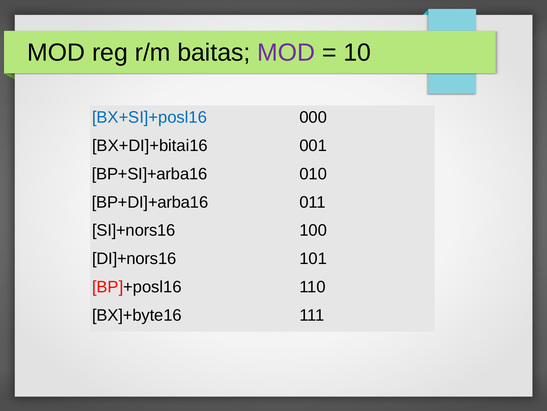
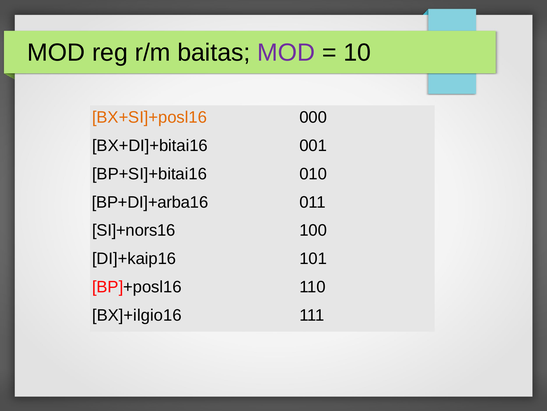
BX+SI]+posl16 colour: blue -> orange (149, 117)
BP+SI]+arba16: BP+SI]+arba16 -> BP+SI]+bitai16 (149, 174)
DI]+nors16: DI]+nors16 -> DI]+kaip16 (134, 258)
BX]+byte16: BX]+byte16 -> BX]+ilgio16 (137, 315)
